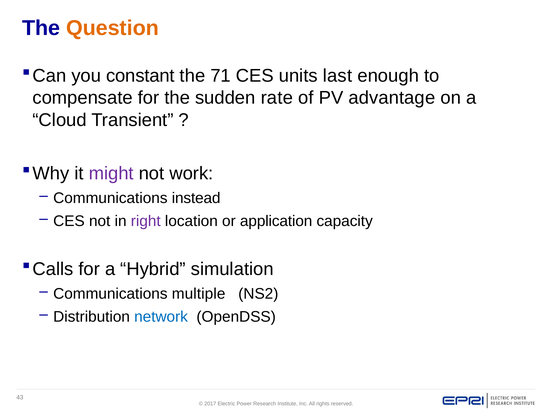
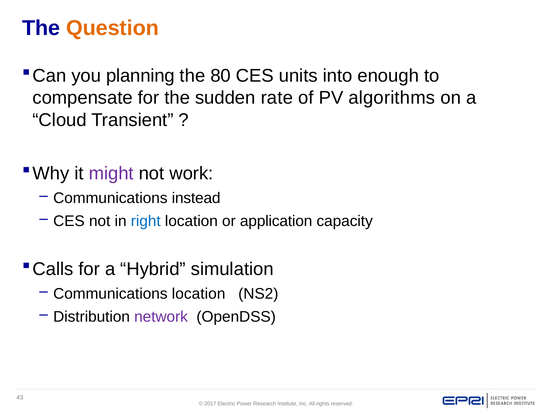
constant: constant -> planning (140, 76)
71: 71 -> 80 (221, 76)
last: last -> into (338, 76)
advantage: advantage -> algorithms (392, 98)
right colour: purple -> blue (146, 221)
Communications multiple: multiple -> location (199, 294)
network colour: blue -> purple (161, 317)
